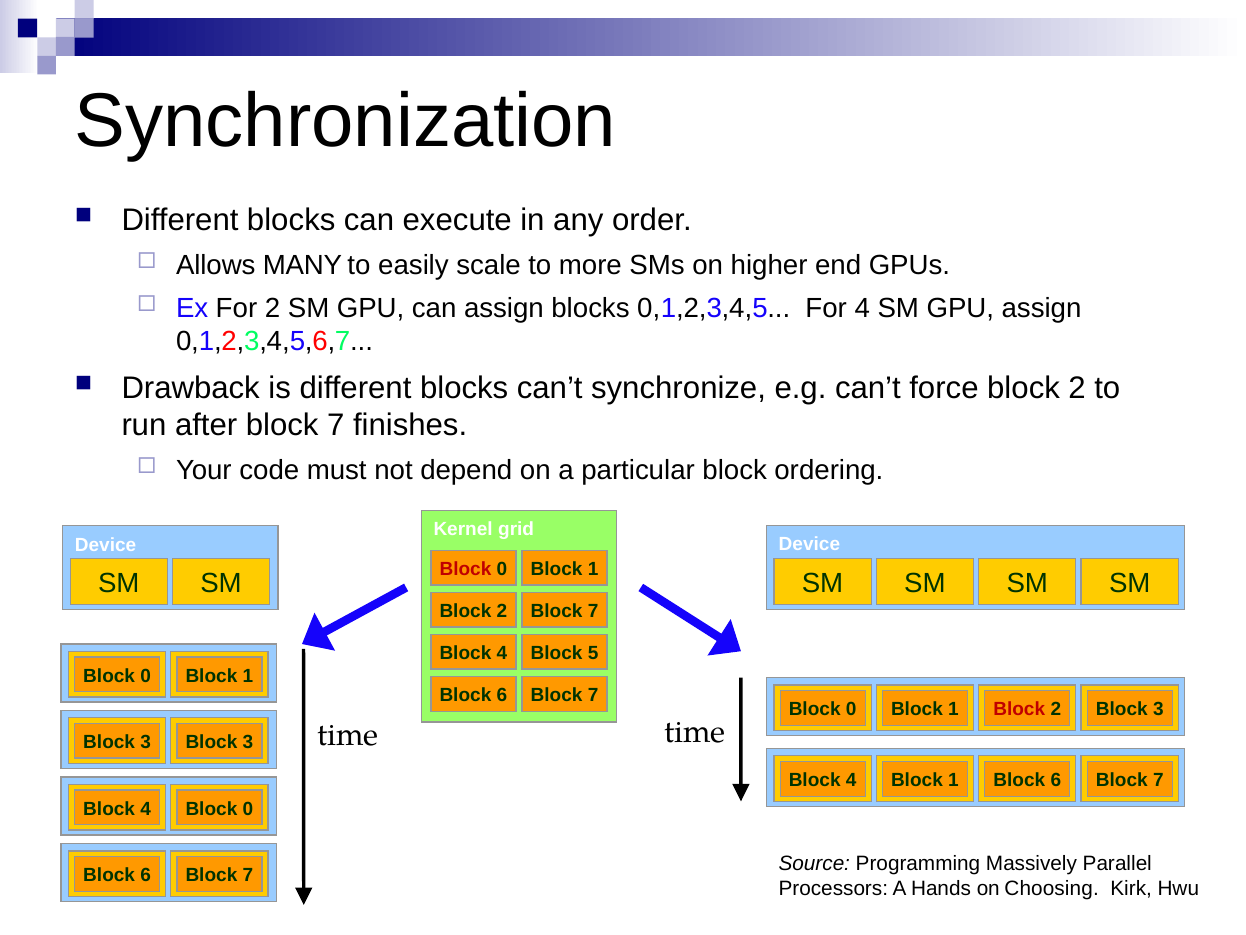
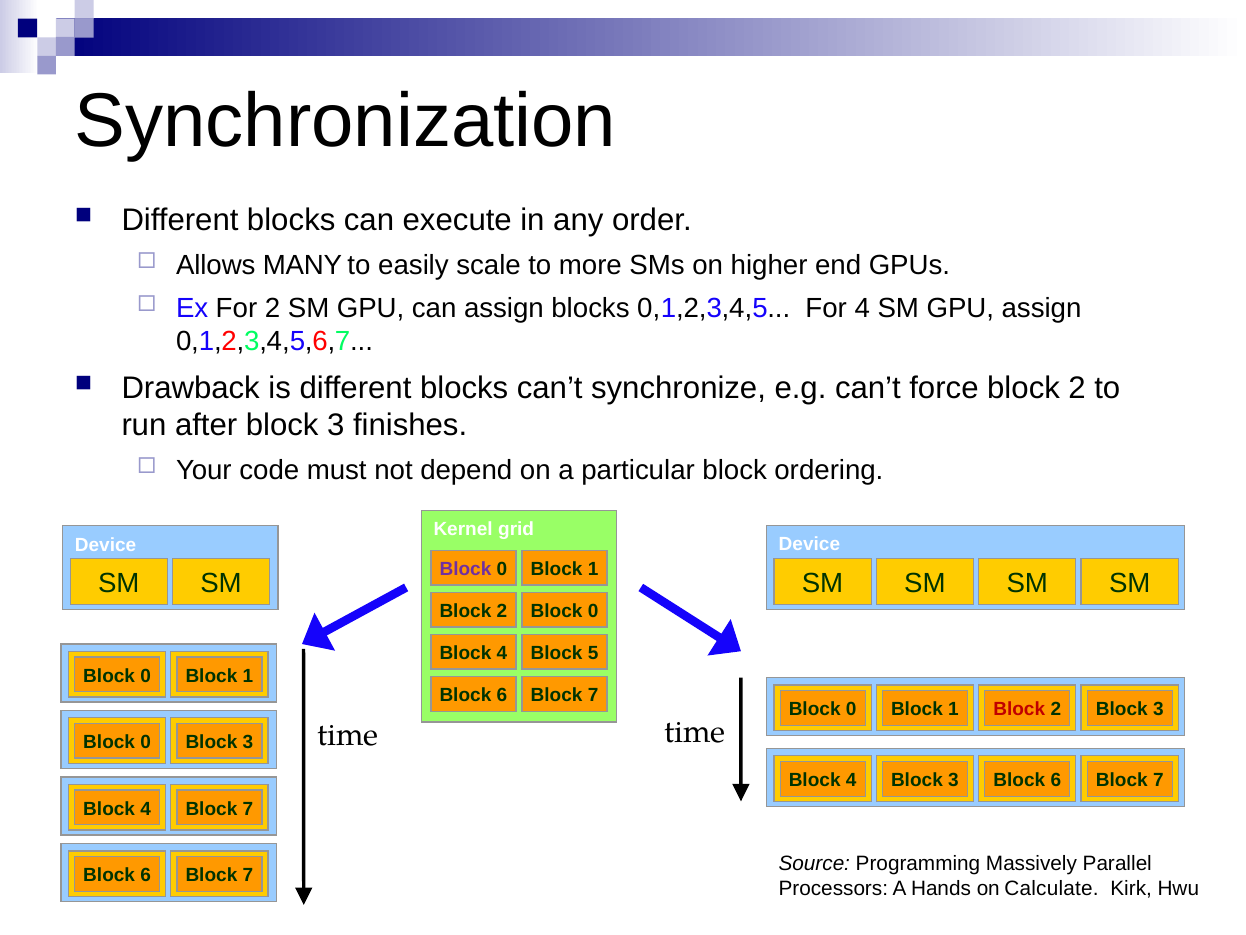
after block 7: 7 -> 3 (336, 425)
Block colour: red -> purple (465, 569)
2 Block 7: 7 -> 0 (593, 611)
3: 3 -> 0 (146, 742)
4 Block 1: 1 -> 3 (954, 780)
4 Block 0: 0 -> 7 (248, 808)
Choosing: Choosing -> Calculate (1052, 888)
